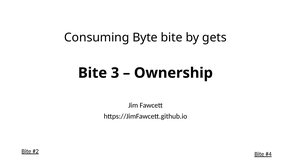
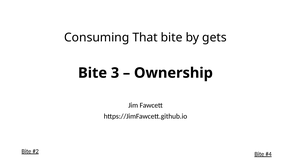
Byte: Byte -> That (145, 37)
